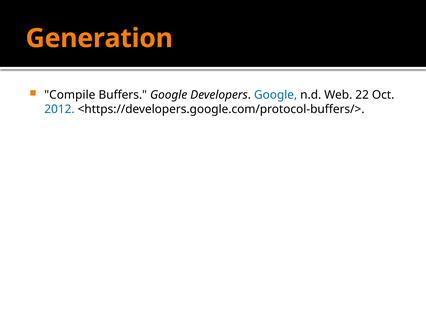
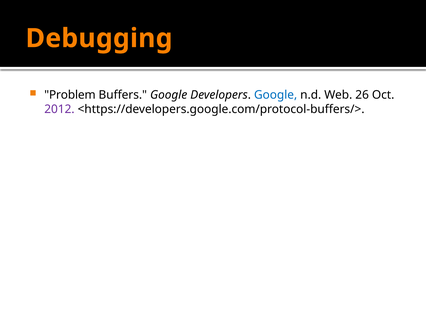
Generation: Generation -> Debugging (99, 38)
Compile: Compile -> Problem (70, 95)
22: 22 -> 26 (362, 95)
2012 colour: blue -> purple (59, 109)
